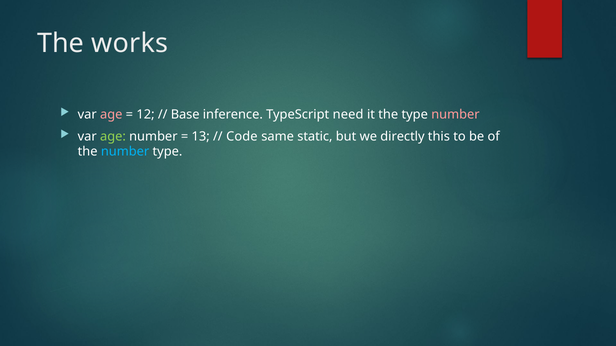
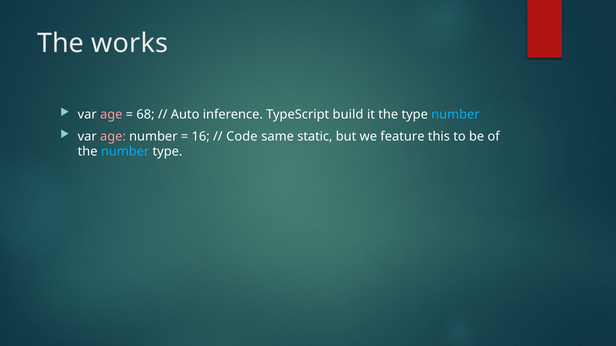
12: 12 -> 68 (145, 115)
Base: Base -> Auto (185, 115)
need: need -> build (348, 115)
number colour: pink -> light blue (455, 115)
age colour: light green -> pink (113, 136)
13: 13 -> 16 (201, 136)
directly: directly -> feature (402, 136)
